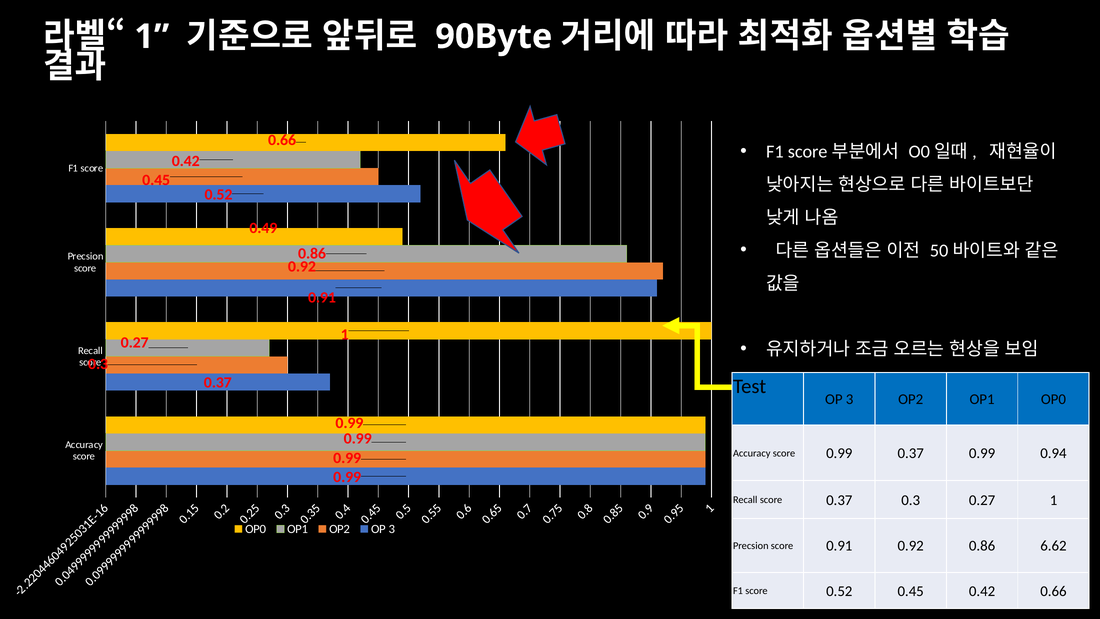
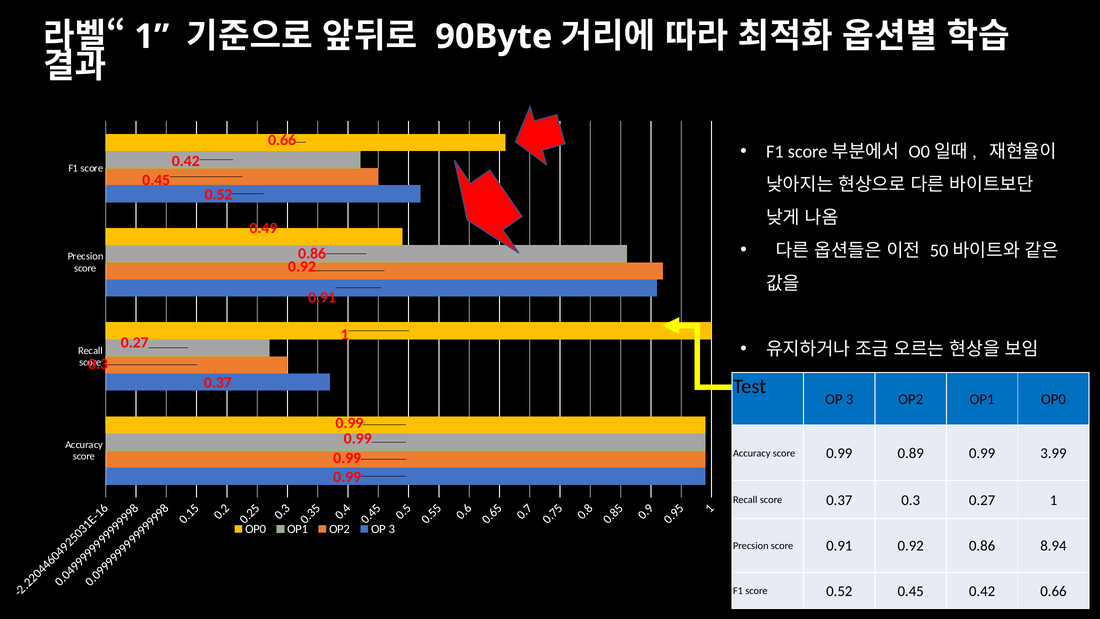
Accuracy score 0.99 0.37: 0.37 -> 0.89 (911, 453)
0.94: 0.94 -> 3.99 (1053, 453)
6.62: 6.62 -> 8.94 (1053, 546)
